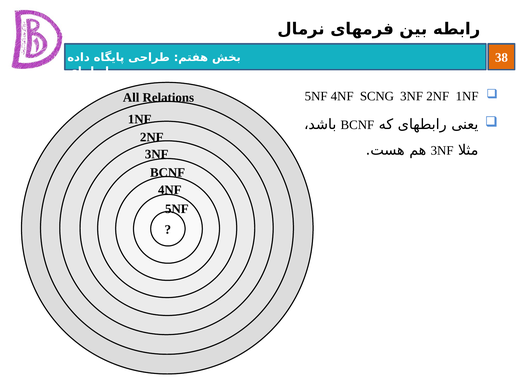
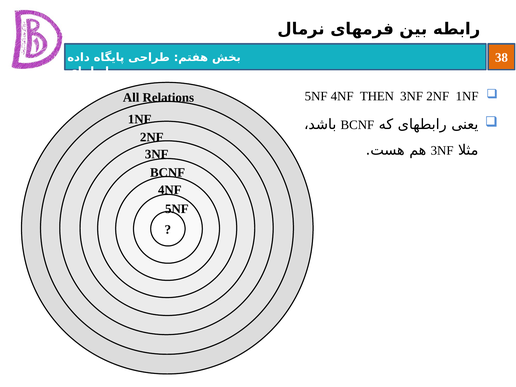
SCNG: SCNG -> THEN (377, 96)
